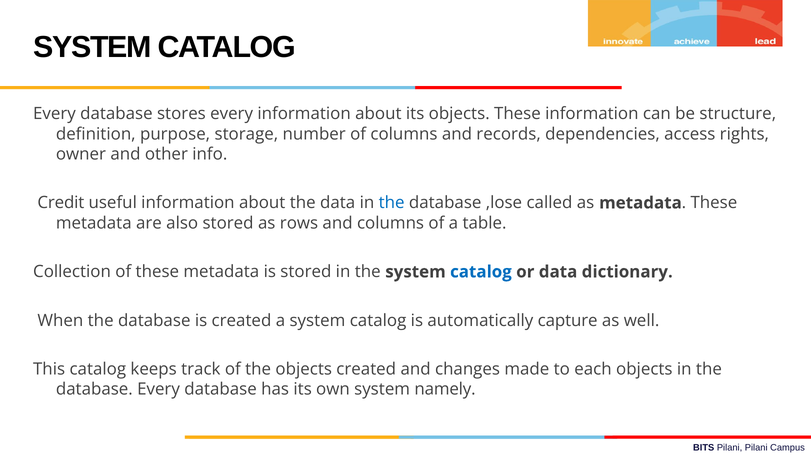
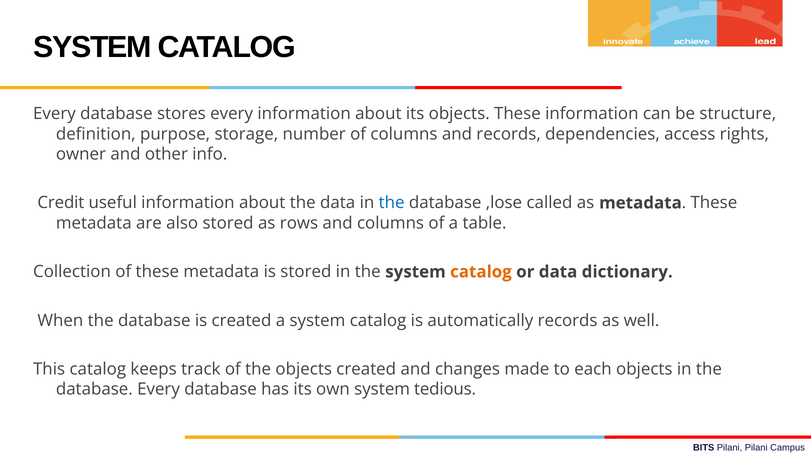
catalog colour: blue -> orange (481, 272)
automatically capture: capture -> records (568, 321)
namely: namely -> tedious (445, 390)
